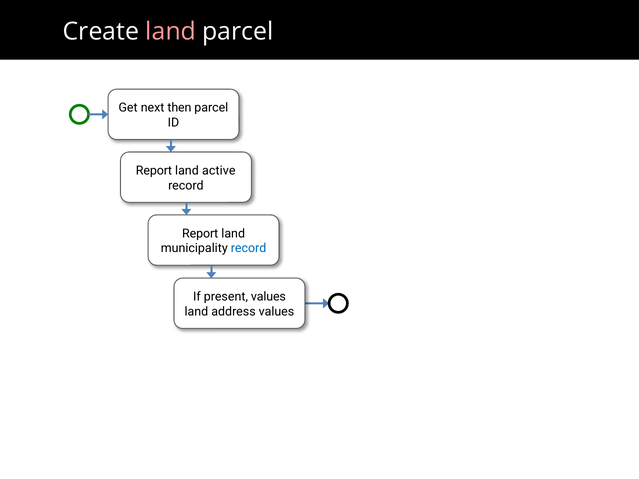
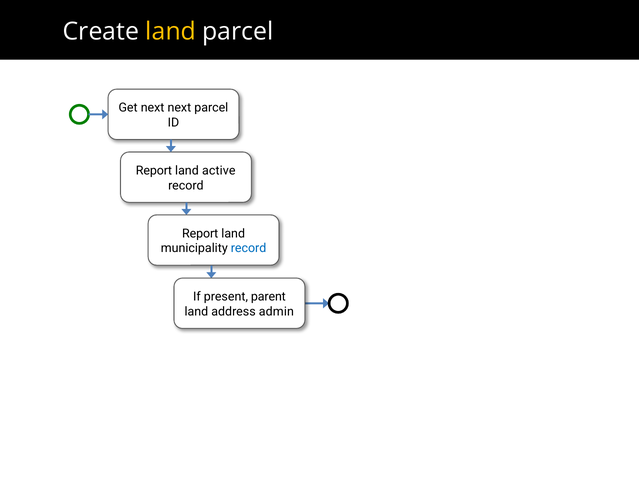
land colour: pink -> yellow (171, 32)
next then: then -> next (179, 108)
present values: values -> parent (268, 297)
address values: values -> admin (276, 312)
